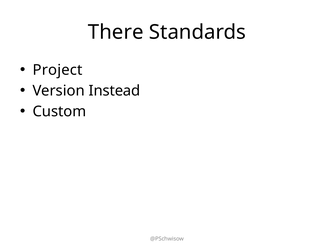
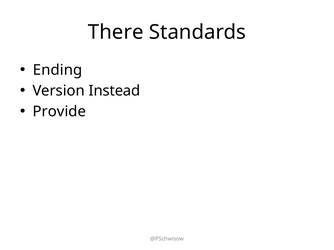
Project: Project -> Ending (58, 70)
Custom: Custom -> Provide (59, 112)
